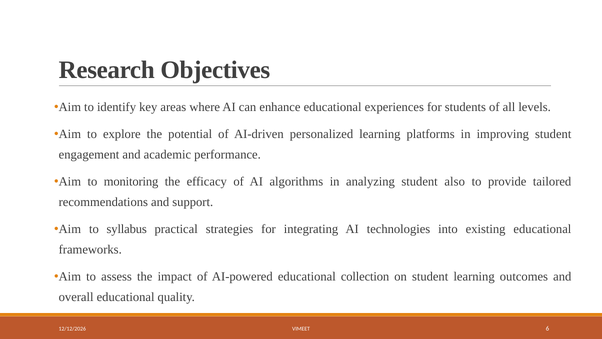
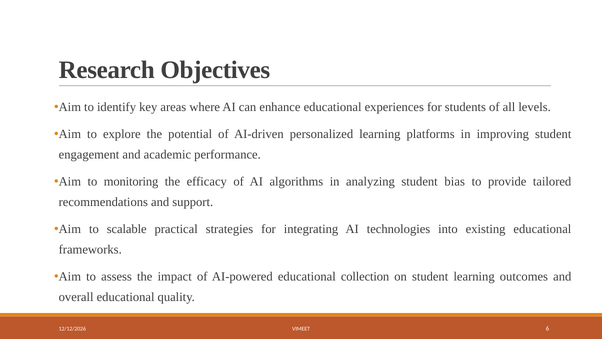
also: also -> bias (455, 182)
syllabus: syllabus -> scalable (127, 229)
